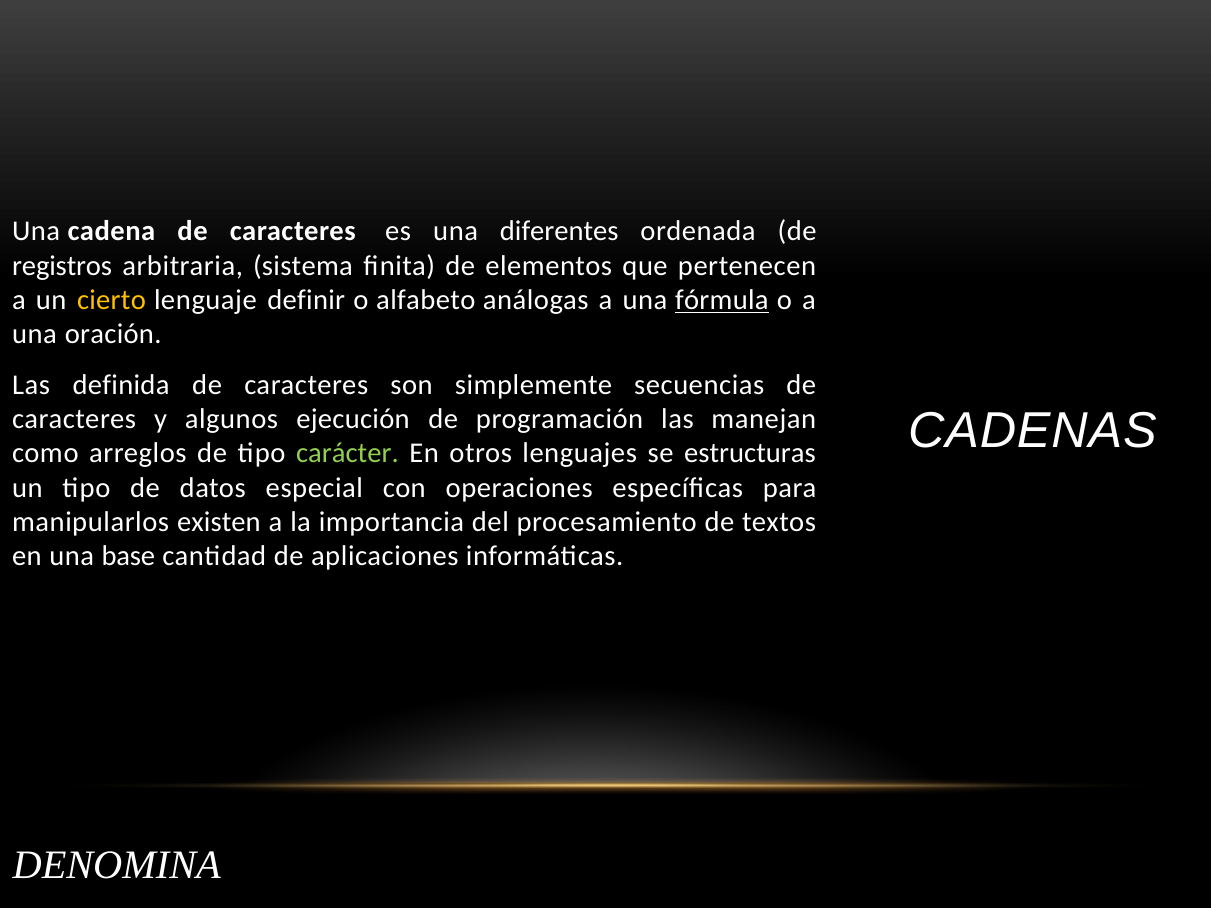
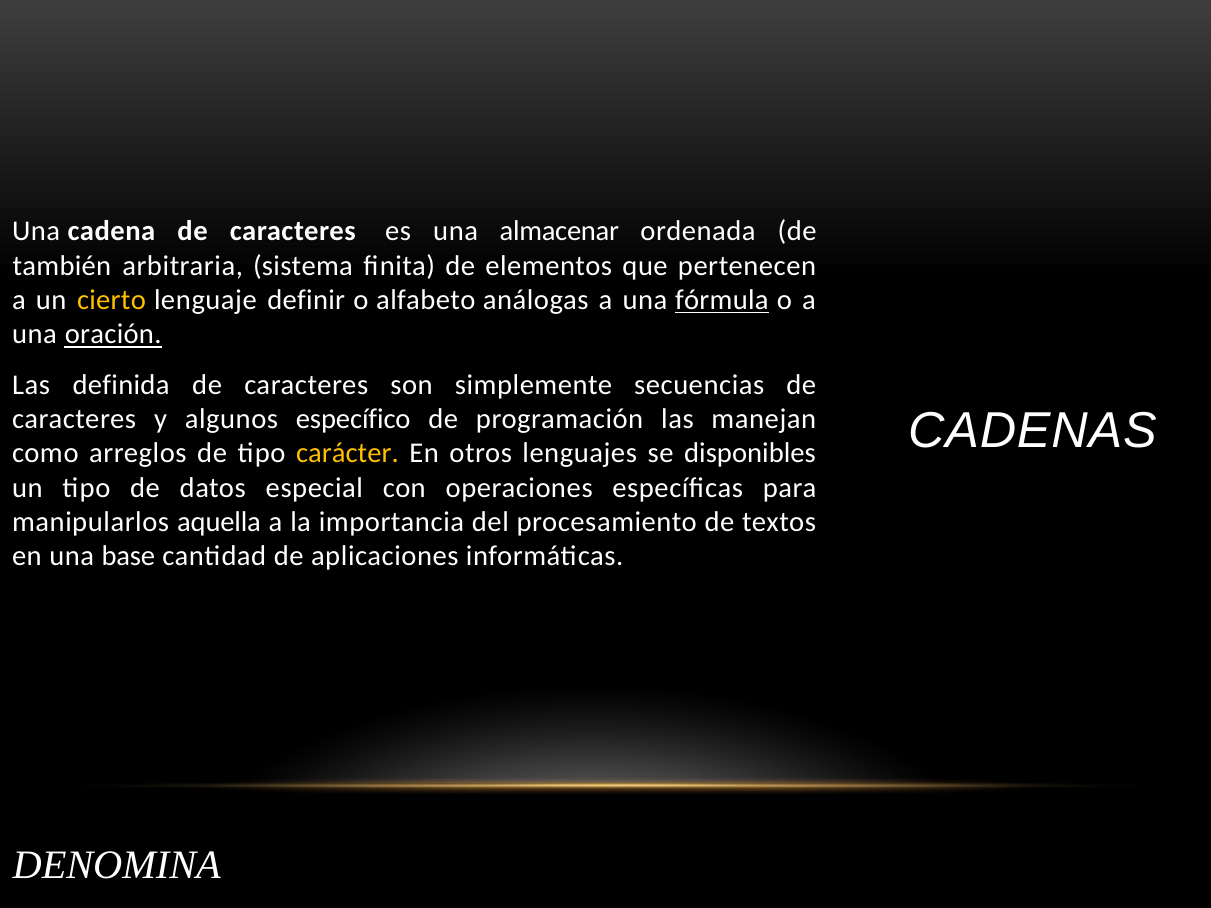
diferentes: diferentes -> almacenar (559, 231)
registros: registros -> también (62, 266)
oración underline: none -> present (113, 335)
ejecución: ejecución -> específico (353, 419)
carácter colour: light green -> yellow (347, 454)
estructuras: estructuras -> disponibles (750, 454)
existen: existen -> aquella (219, 522)
